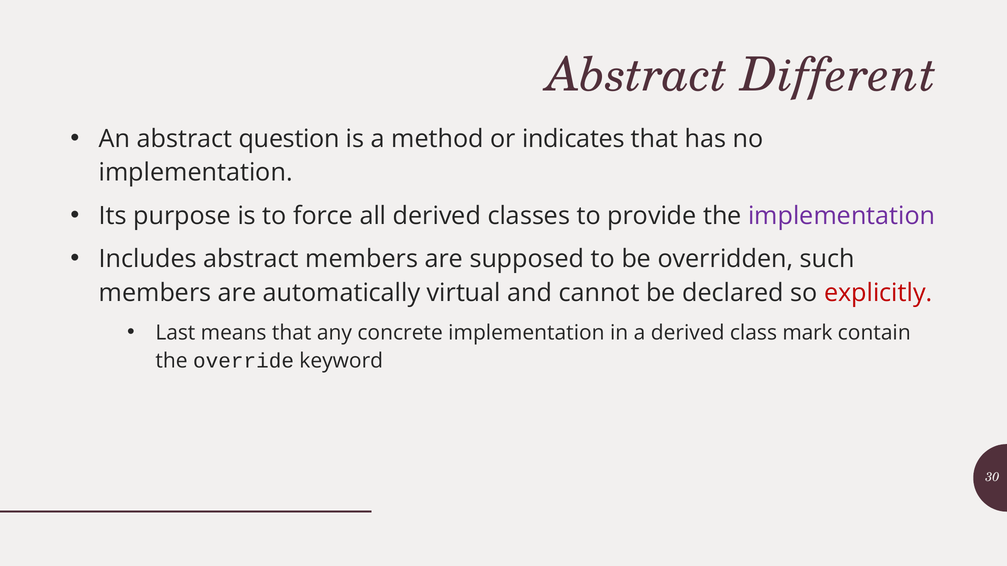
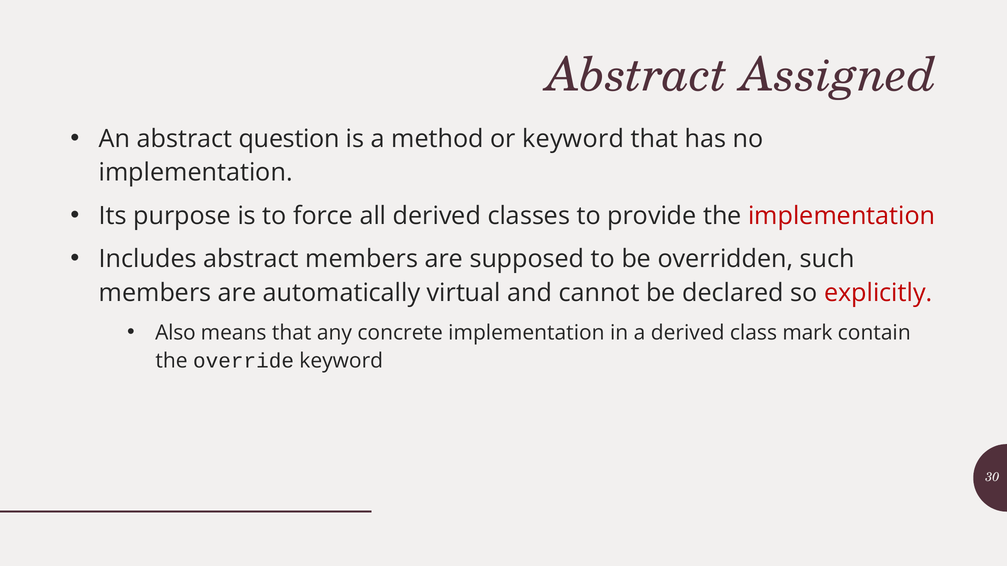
Different: Different -> Assigned (839, 75)
or indicates: indicates -> keyword (573, 139)
implementation colour: purple -> red (842, 216)
Last: Last -> Also (175, 333)
